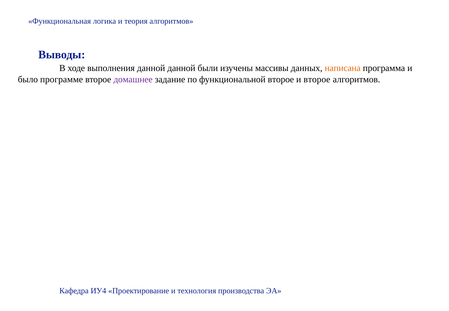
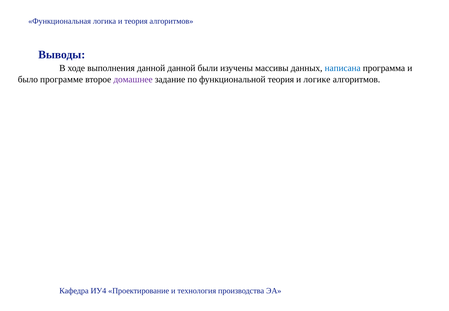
написана colour: orange -> blue (343, 68)
функциональной второе: второе -> теория (281, 79)
и второе: второе -> логике (317, 79)
